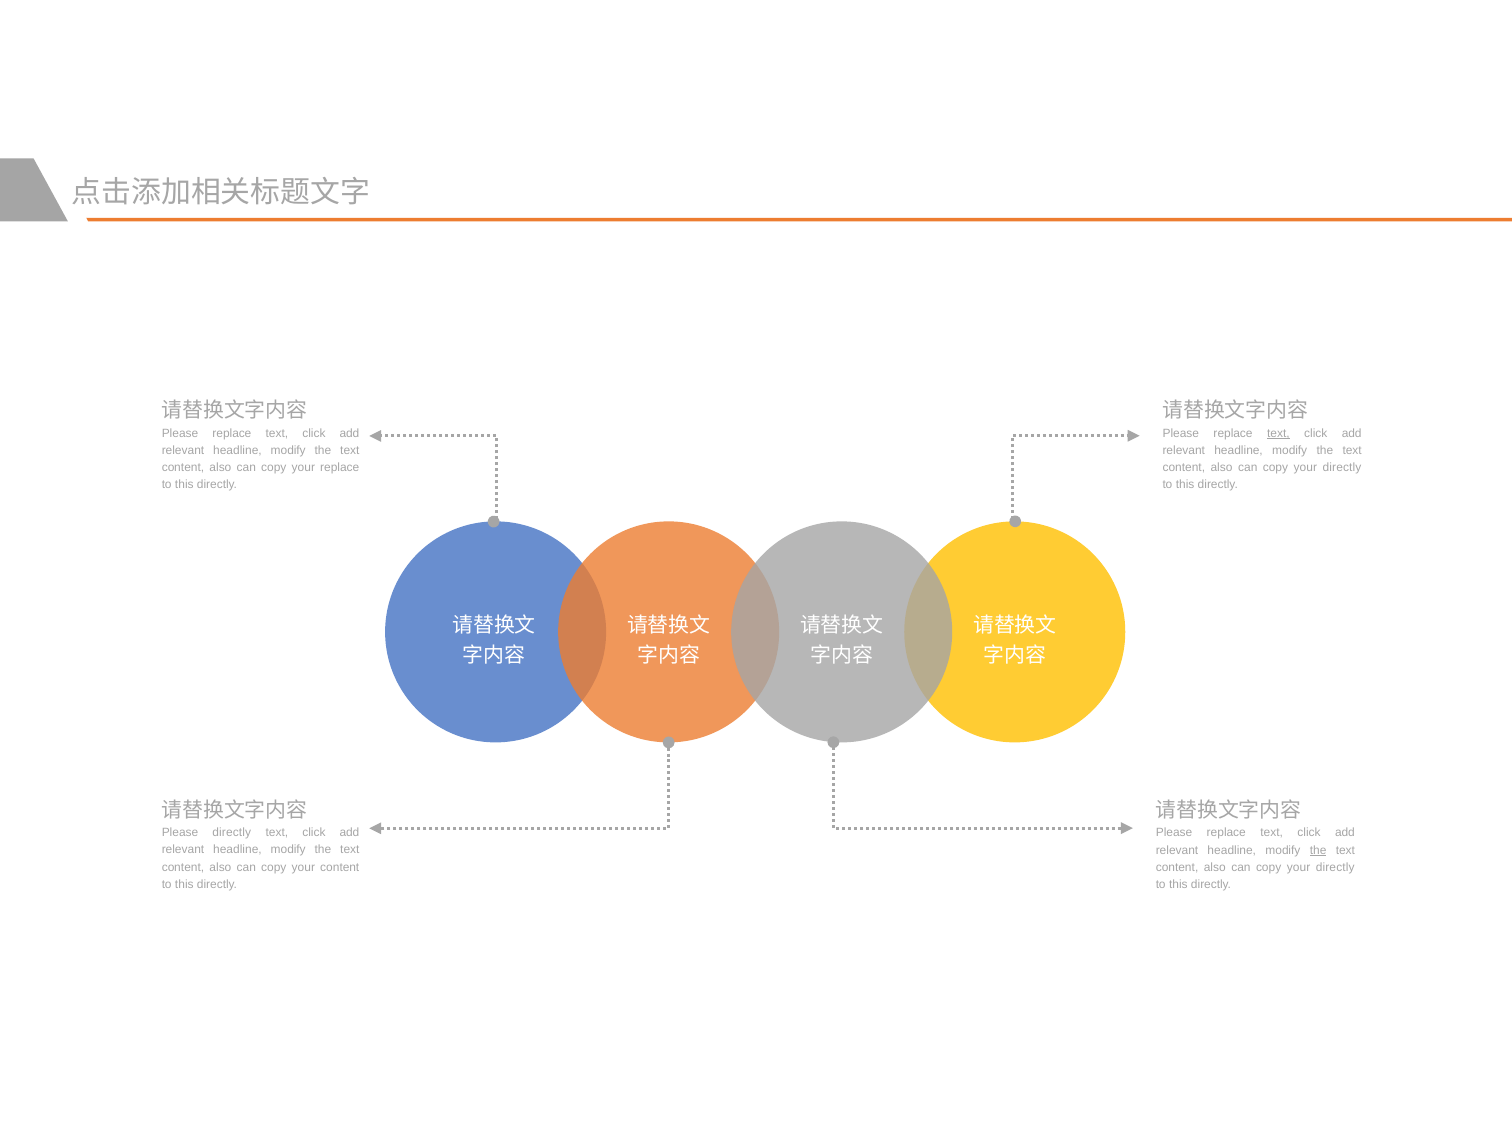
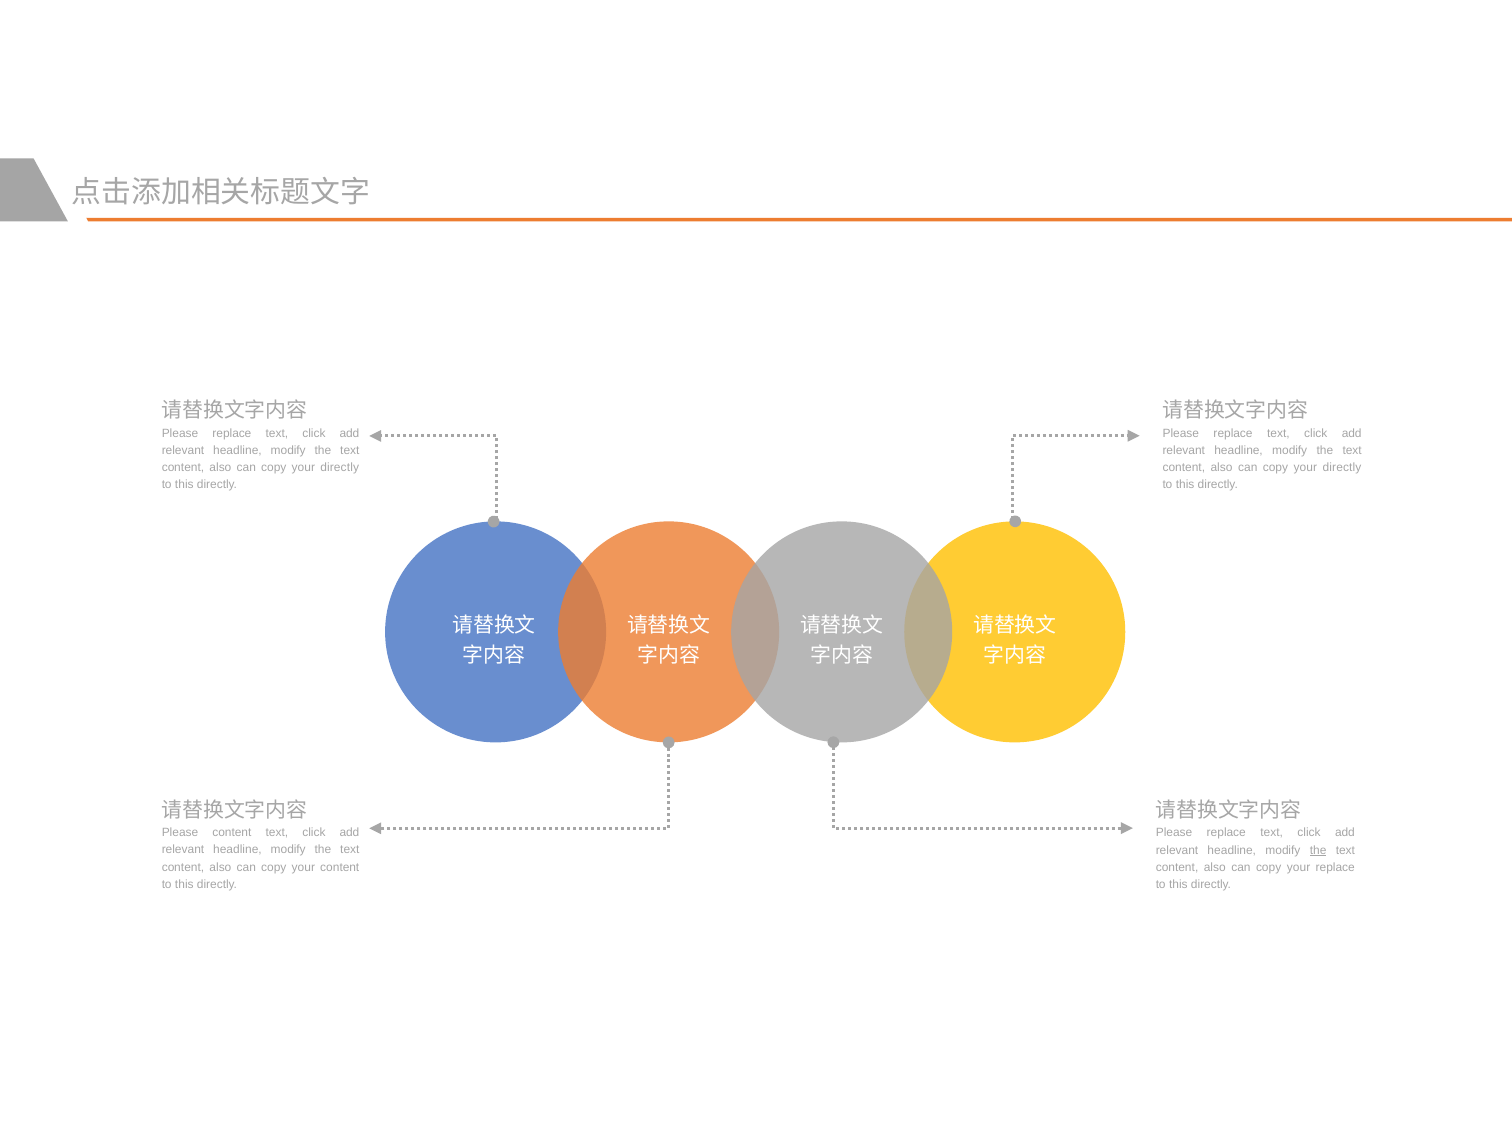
text underline: present -> none (1278, 433)
replace: replace -> directly (340, 467)
Please directly: directly -> content (232, 833)
directly: directly -> replace (1335, 867)
